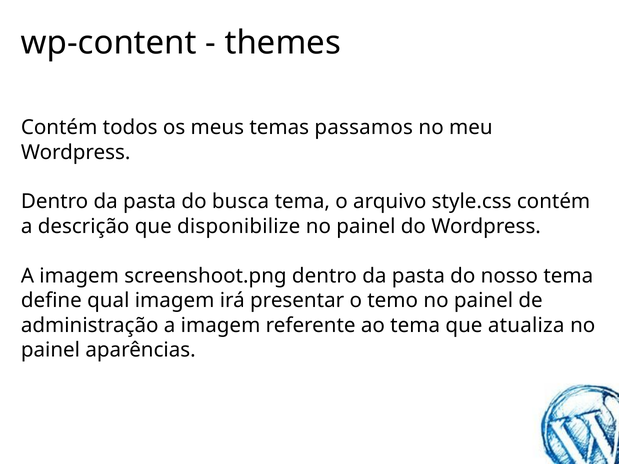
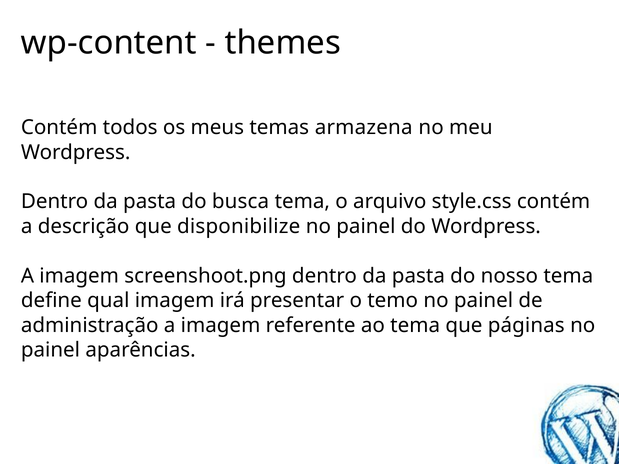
passamos: passamos -> armazena (364, 128)
atualiza: atualiza -> páginas (526, 325)
